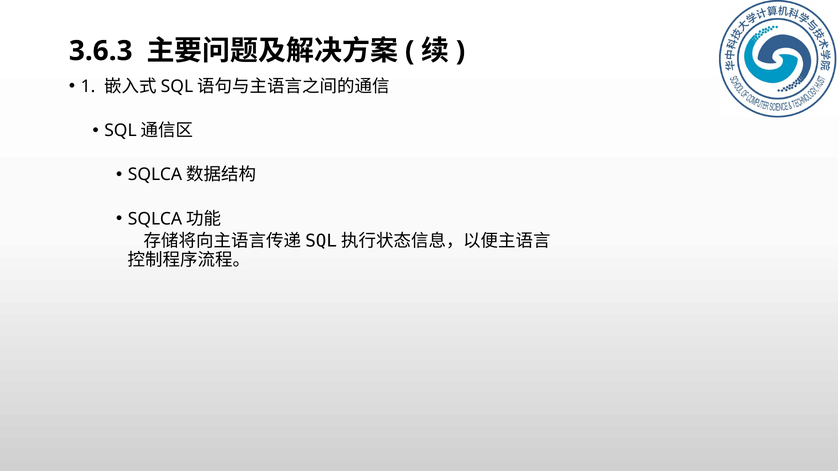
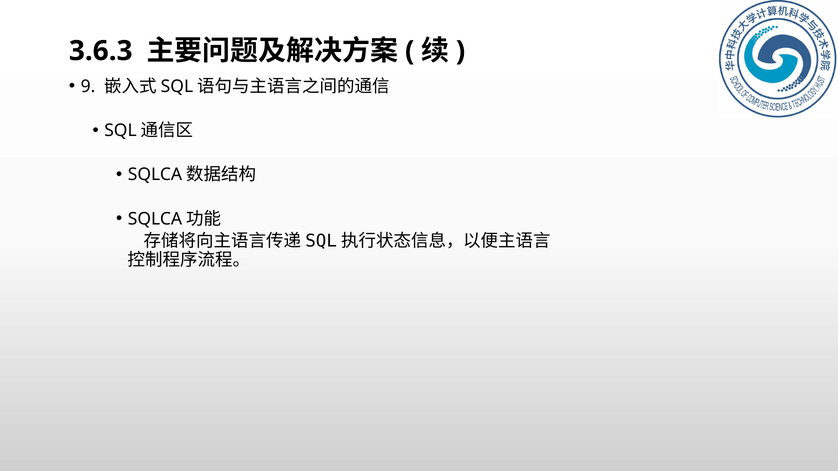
1: 1 -> 9 (88, 86)
